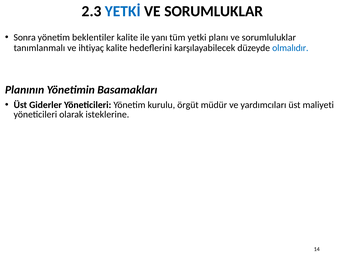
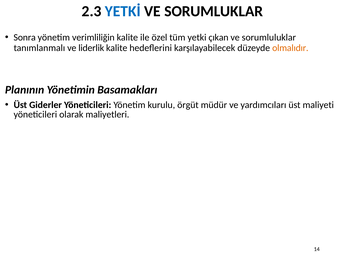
beklentiler: beklentiler -> verimliliğin (93, 37)
yanı: yanı -> özel (159, 37)
planı: planı -> çıkan (219, 37)
ihtiyaç: ihtiyaç -> liderlik (91, 48)
olmalıdır colour: blue -> orange (290, 48)
isteklerine: isteklerine -> maliyetleri (107, 114)
